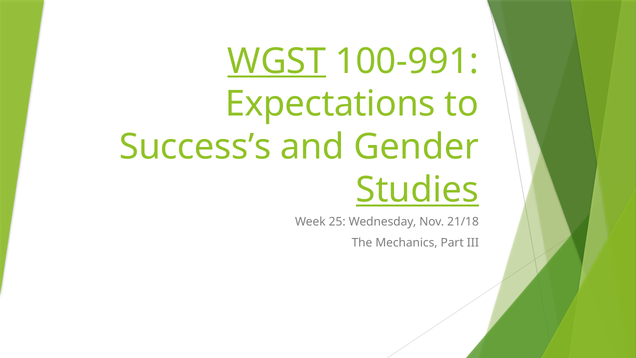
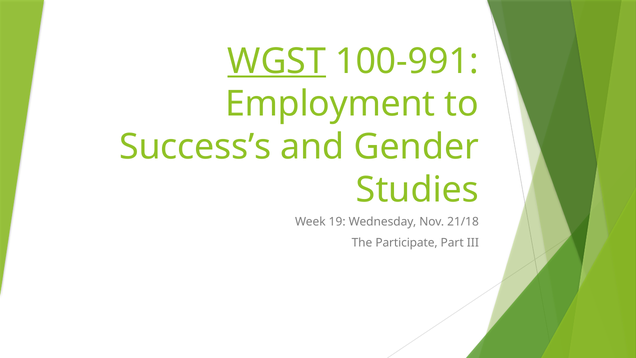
Expectations: Expectations -> Employment (330, 104)
Studies underline: present -> none (417, 190)
25: 25 -> 19 (337, 222)
Mechanics: Mechanics -> Participate (406, 243)
